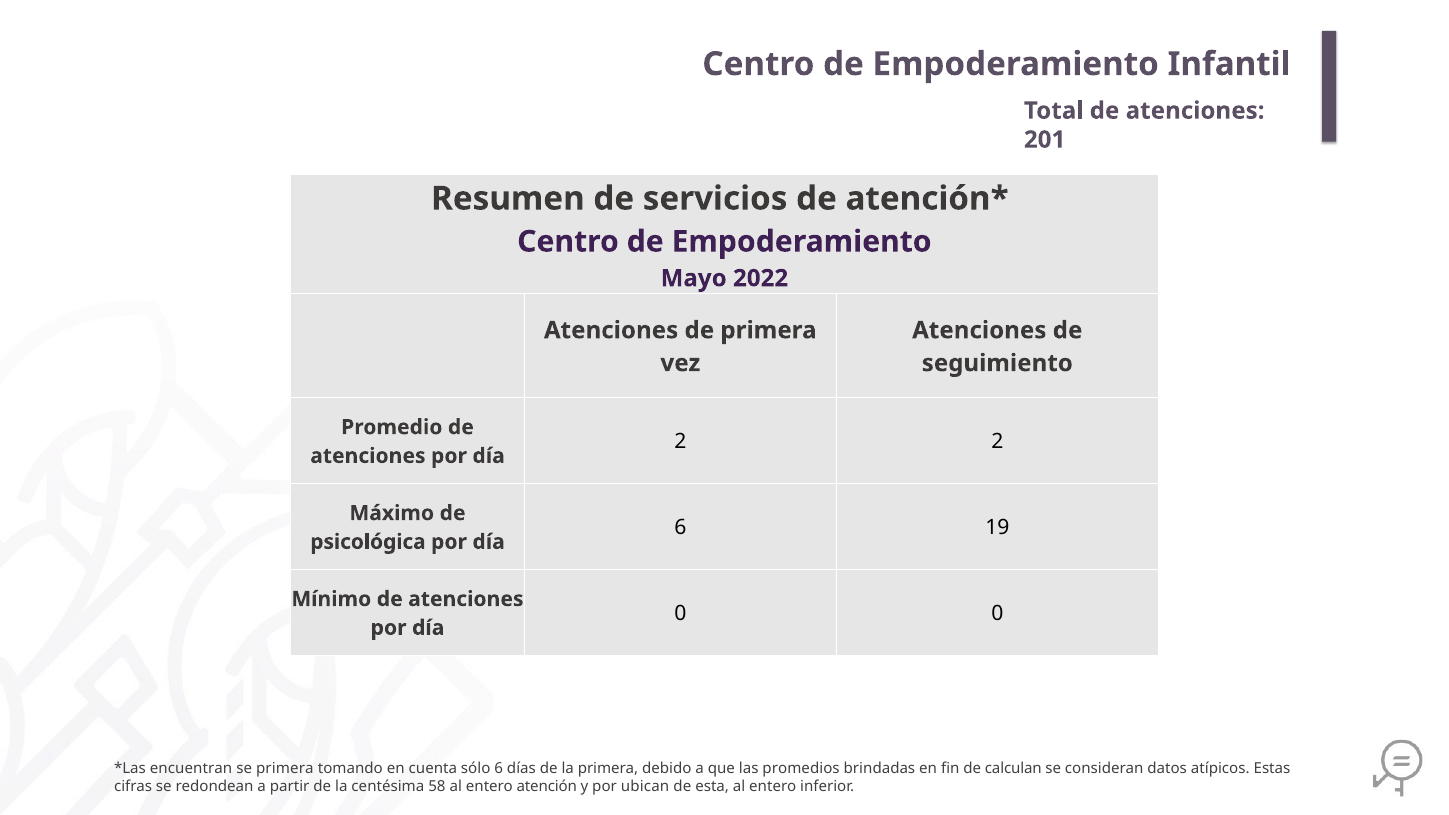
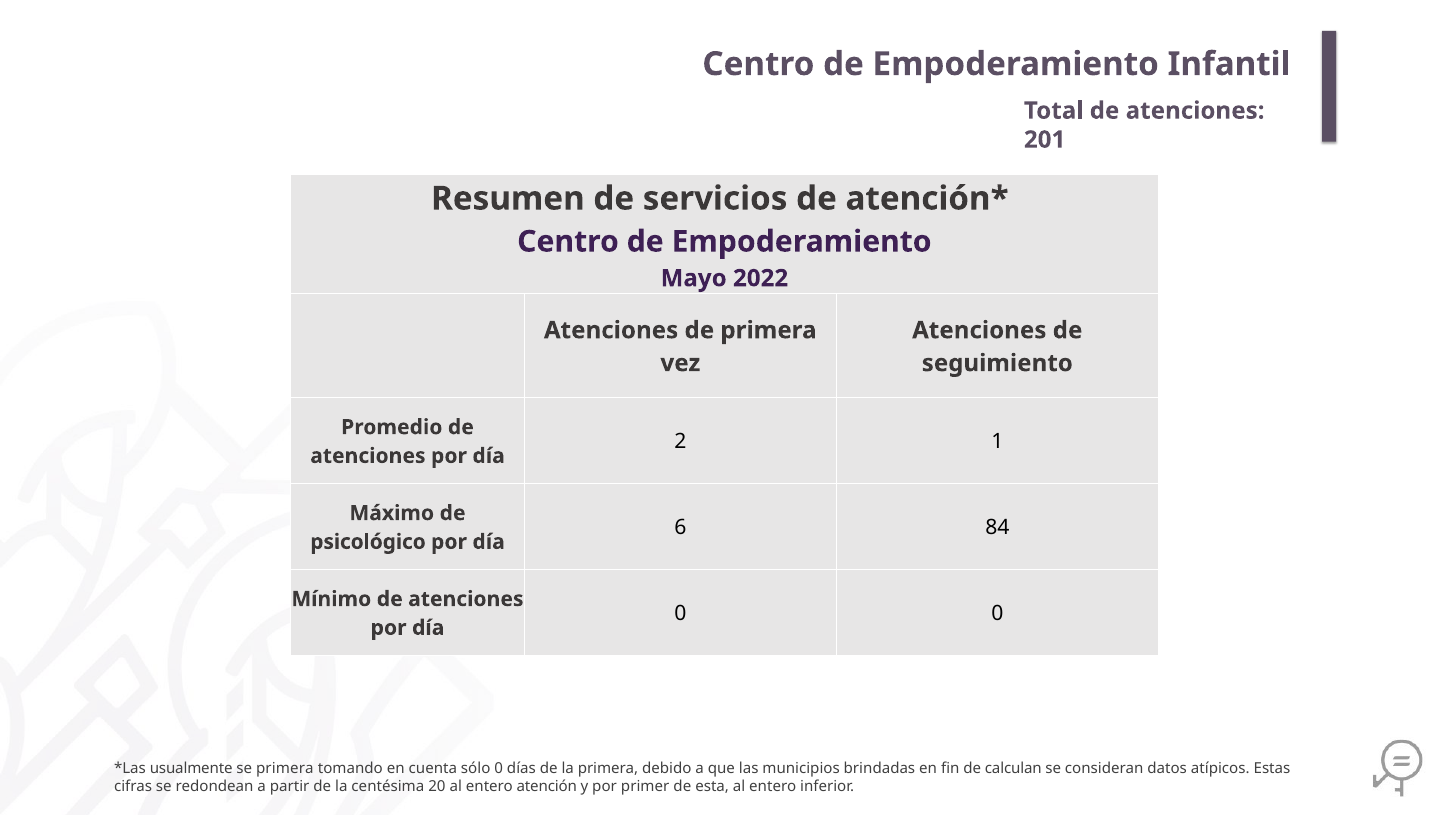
2 2: 2 -> 1 (997, 442)
19: 19 -> 84 (997, 528)
psicológica: psicológica -> psicológico (368, 542)
encuentran: encuentran -> usualmente (191, 768)
sólo 6: 6 -> 0 (499, 768)
promedios: promedios -> municipios (801, 768)
58: 58 -> 20 (437, 786)
ubican: ubican -> primer (645, 786)
